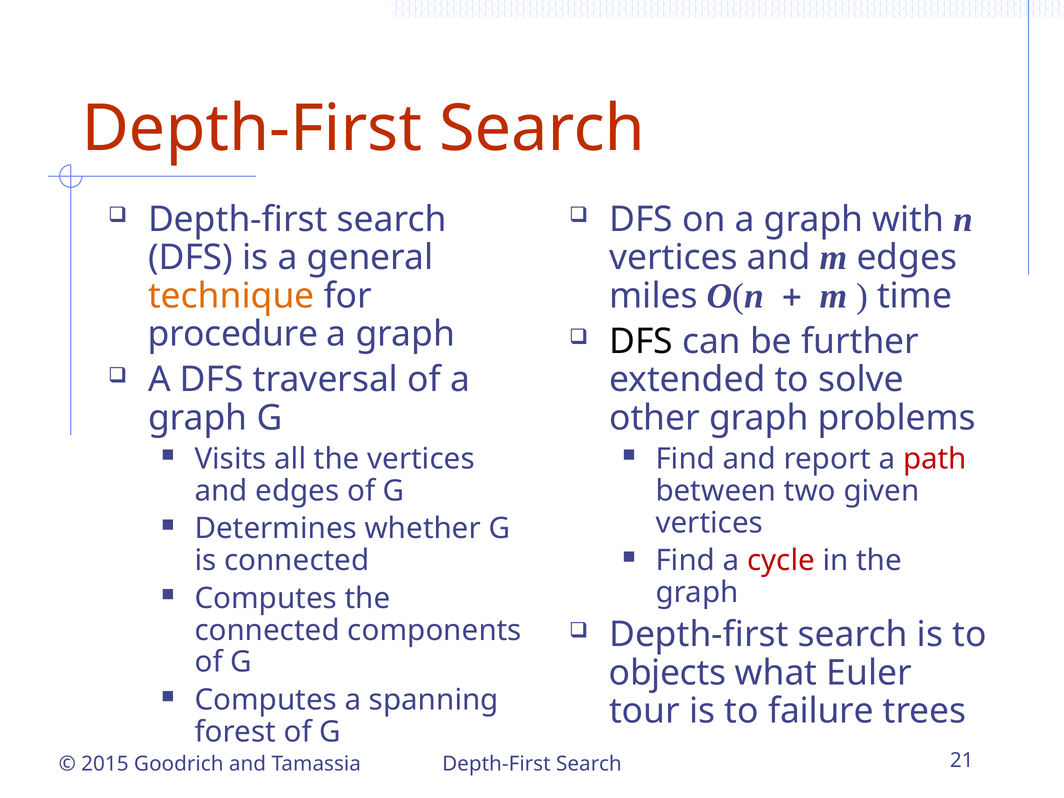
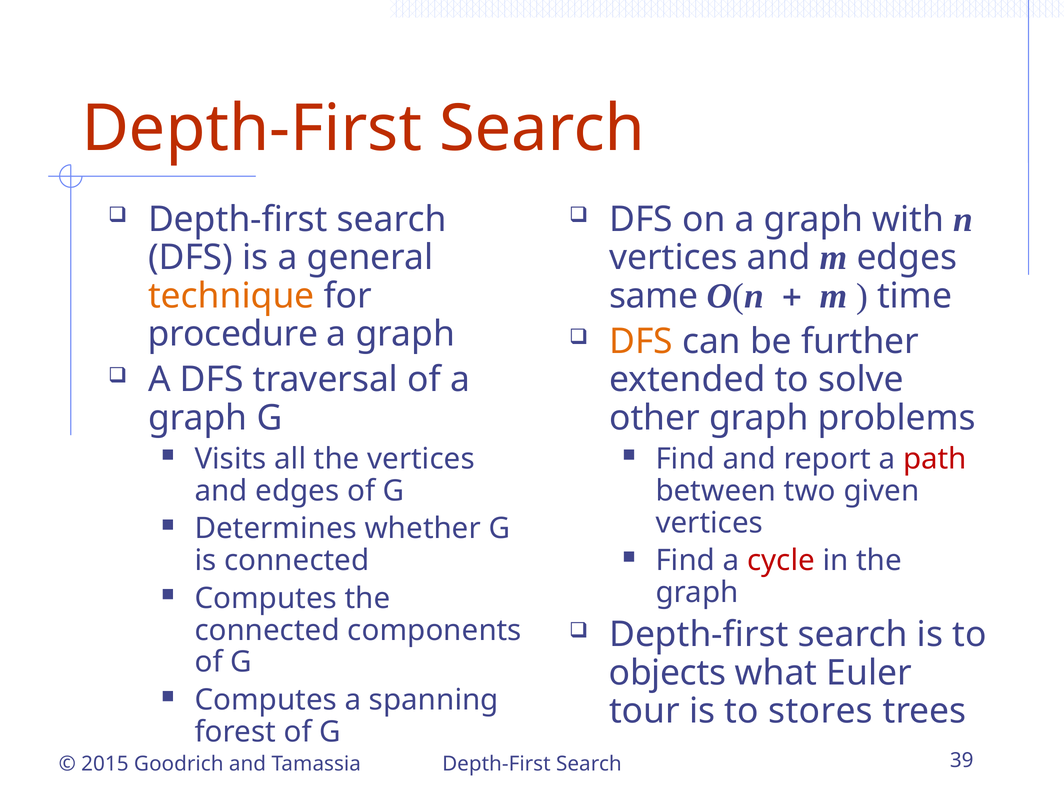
miles: miles -> same (654, 296)
DFS colour: black -> orange (641, 341)
failure: failure -> stores (821, 711)
21: 21 -> 39 (962, 761)
